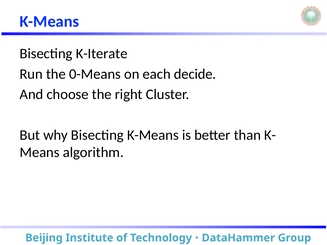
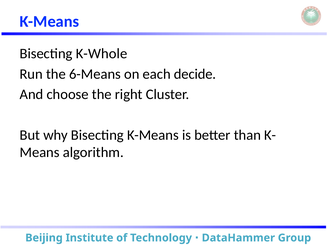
K-Iterate: K-Iterate -> K-Whole (102, 54)
0-Means: 0-Means -> 6-Means (95, 74)
